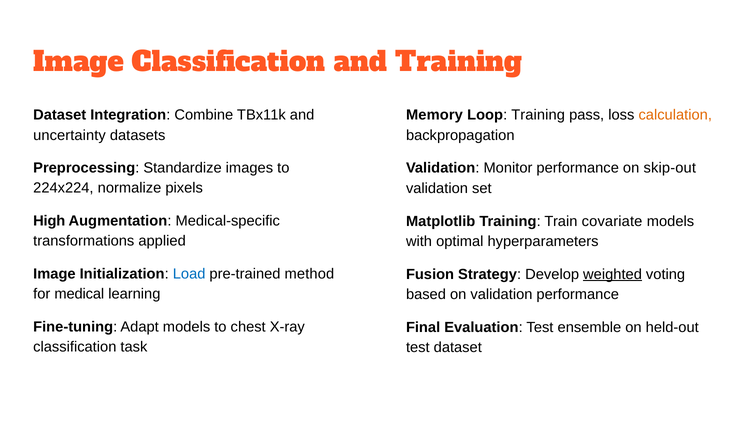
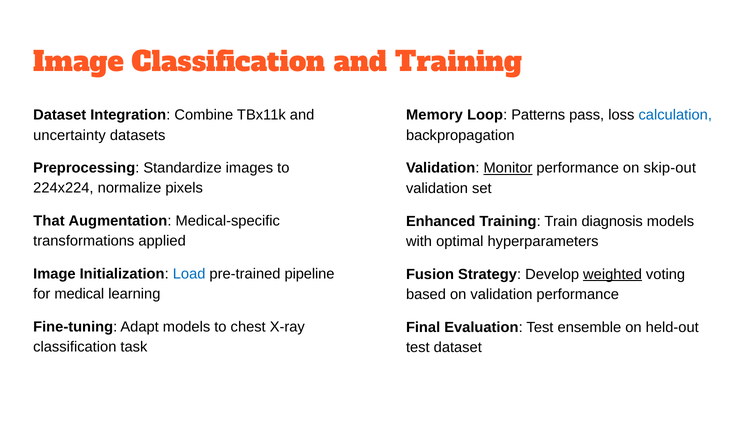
Loop Training: Training -> Patterns (538, 115)
calculation colour: orange -> blue (675, 115)
Monitor underline: none -> present (508, 168)
High: High -> That (49, 221)
Matplotlib: Matplotlib -> Enhanced (441, 221)
covariate: covariate -> diagnosis (612, 221)
method: method -> pipeline (310, 274)
